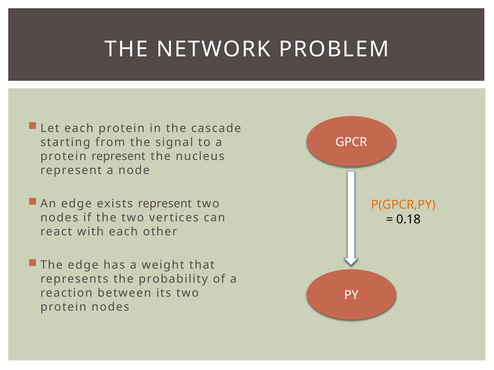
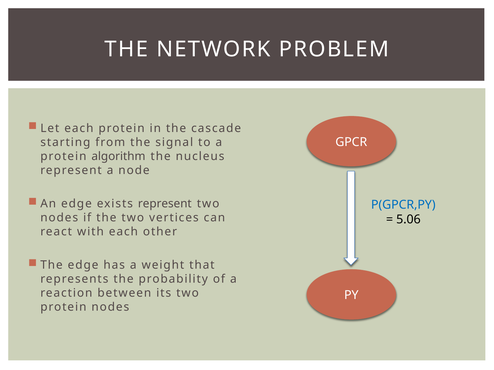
protein represent: represent -> algorithm (118, 156)
P(GPCR,PY colour: orange -> blue (403, 205)
0.18: 0.18 -> 5.06 (408, 220)
